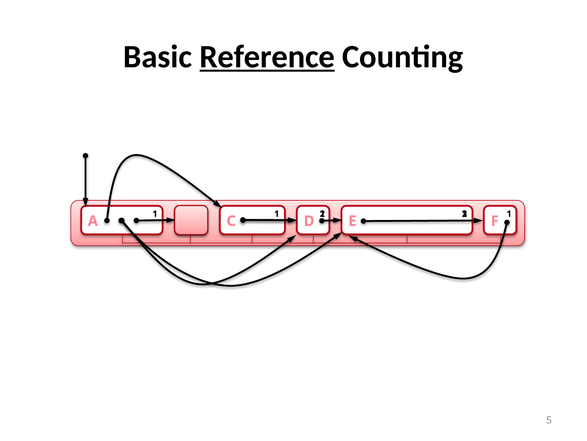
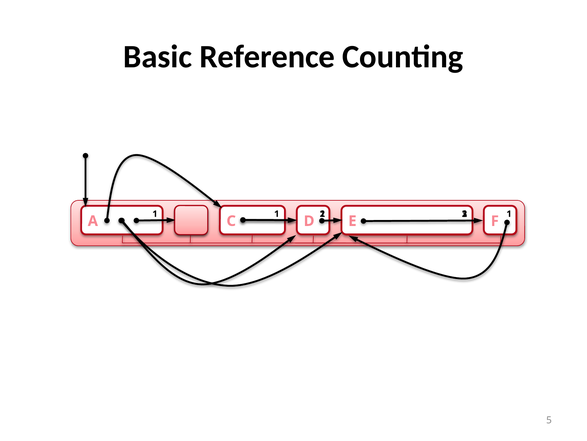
Reference underline: present -> none (267, 57)
